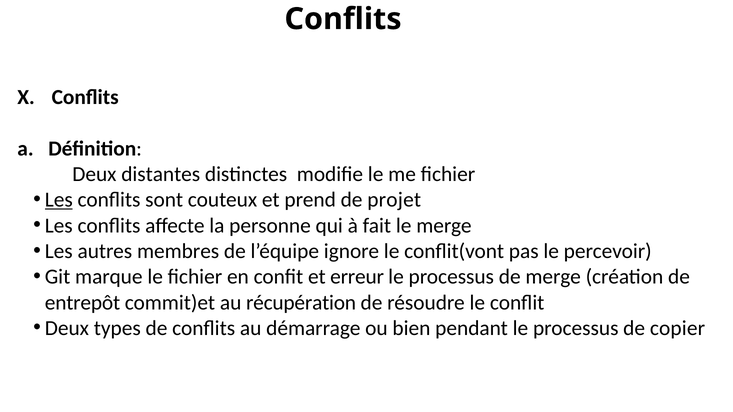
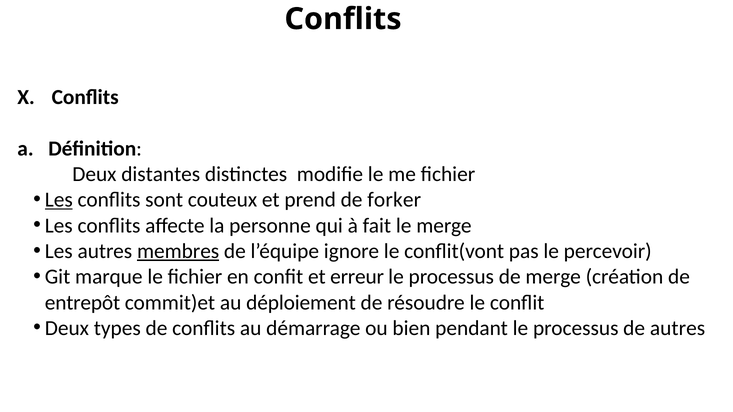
projet: projet -> forker (394, 200)
membres underline: none -> present (178, 251)
récupération: récupération -> déploiement (301, 303)
de copier: copier -> autres (678, 328)
